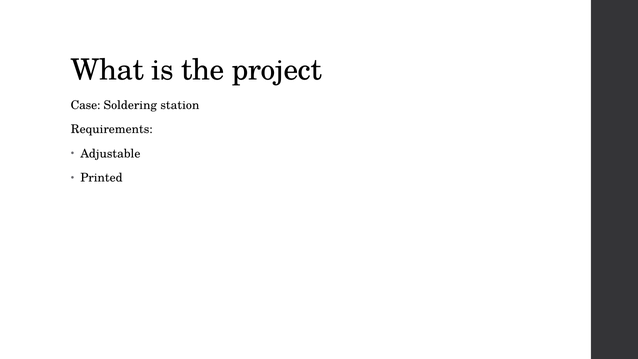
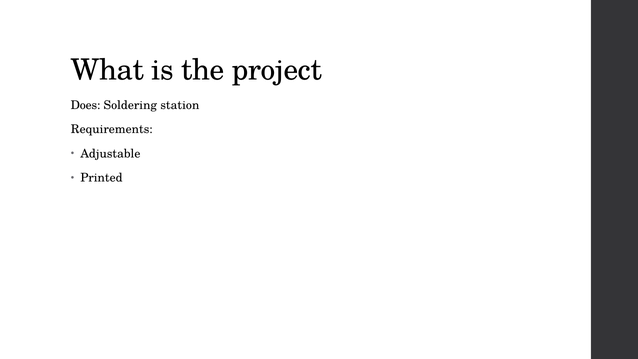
Case: Case -> Does (86, 105)
